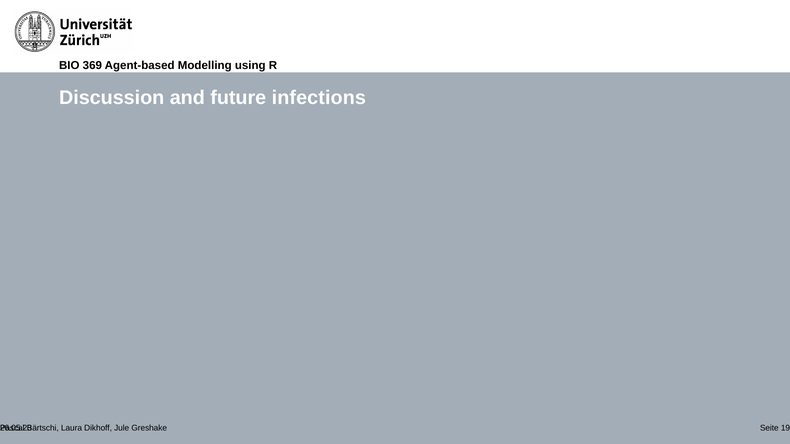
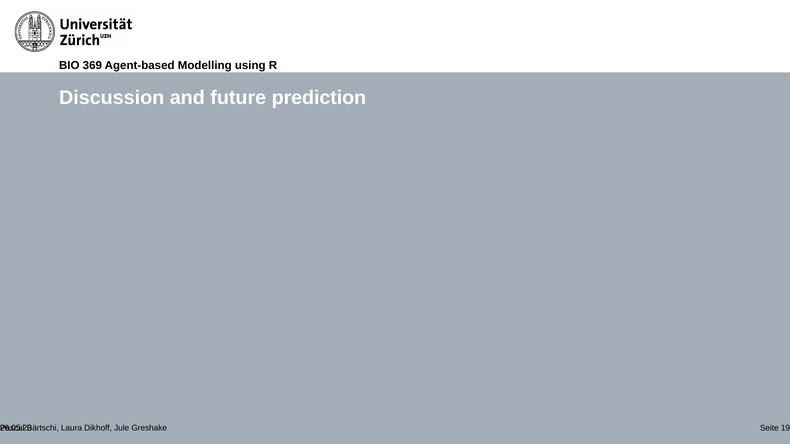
infections: infections -> prediction (319, 98)
